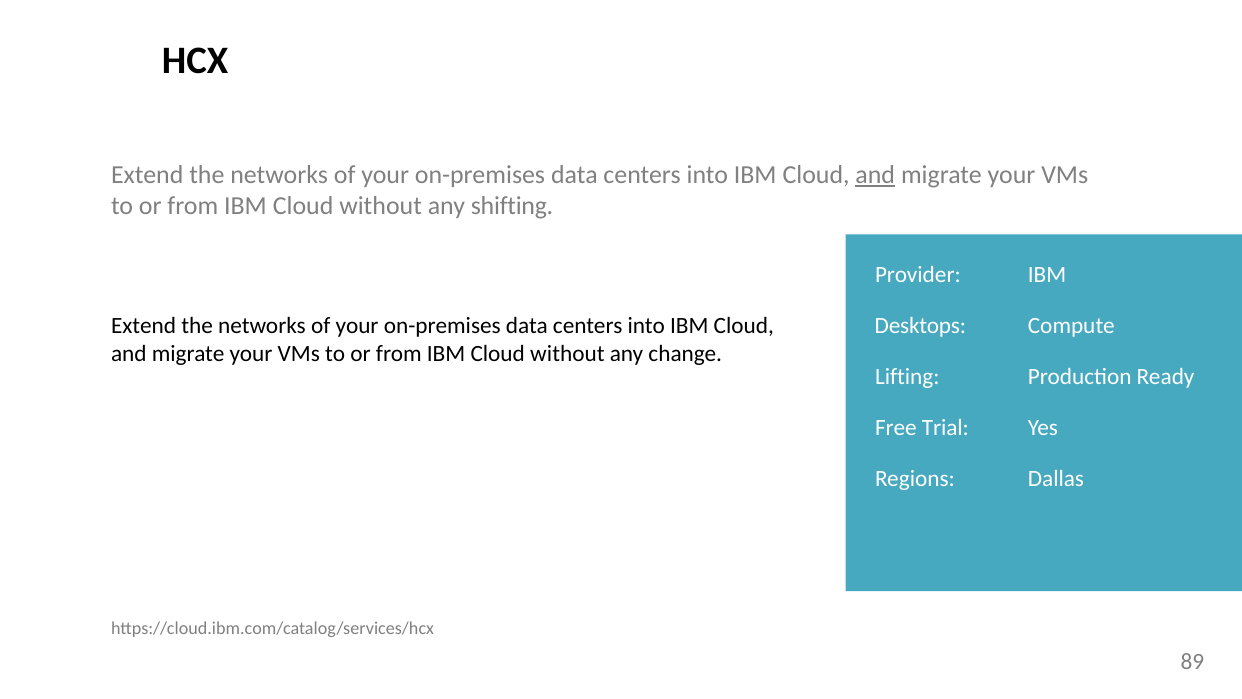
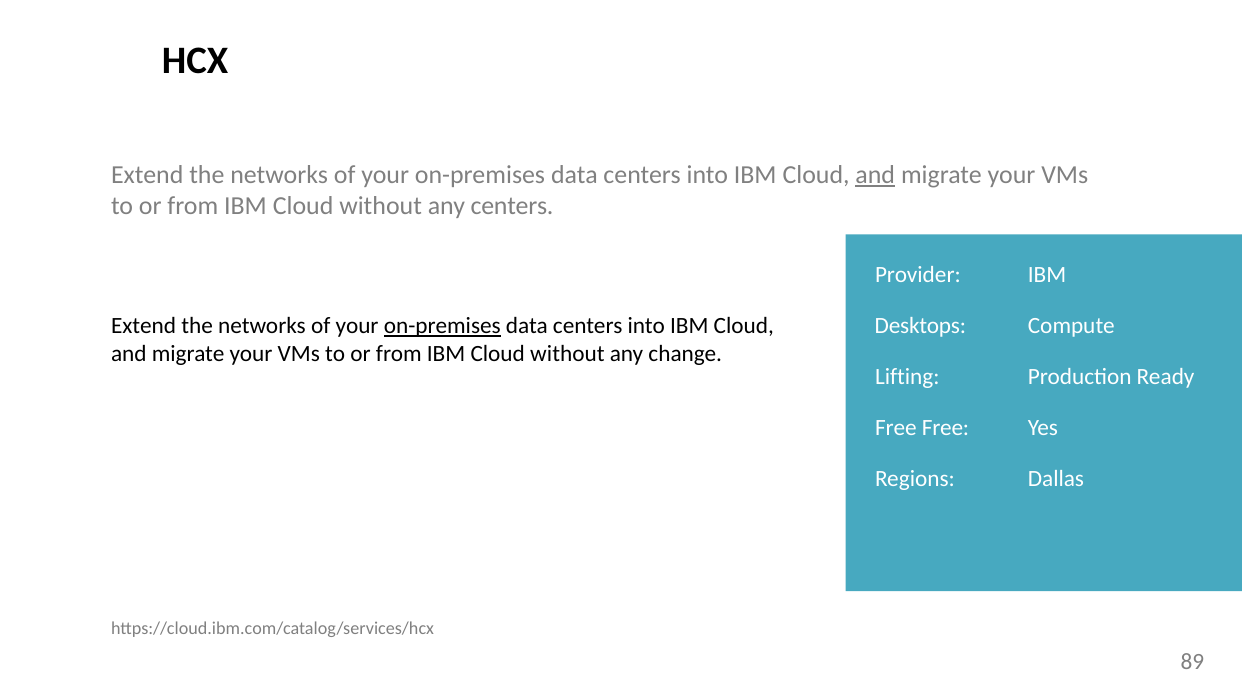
any shifting: shifting -> centers (512, 206)
on-premises underline: none -> present (442, 326)
Free Trial: Trial -> Free (945, 428)
